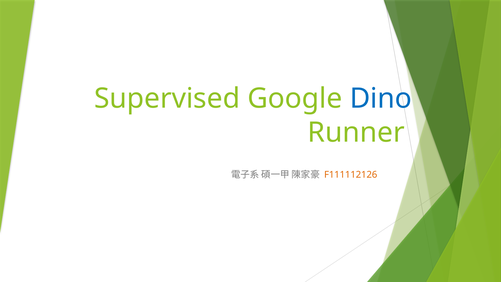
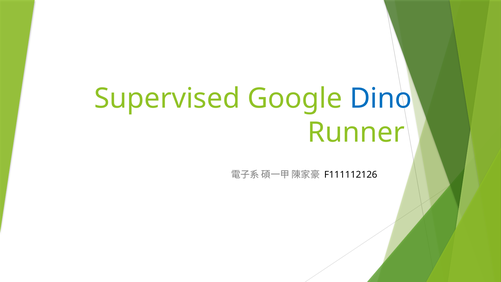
F111112126 colour: orange -> black (351, 175)
